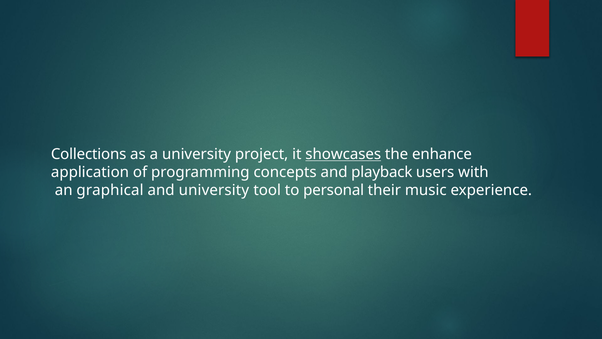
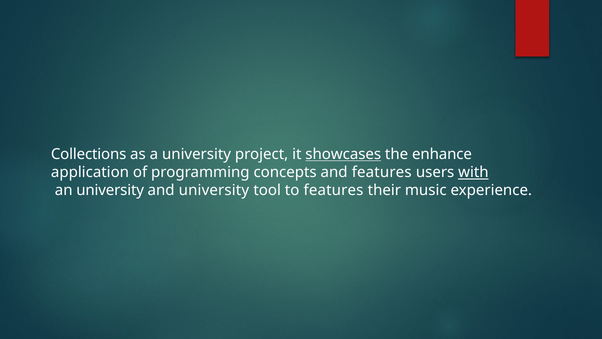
and playback: playback -> features (382, 172)
with underline: none -> present (473, 172)
an graphical: graphical -> university (110, 190)
to personal: personal -> features (333, 190)
